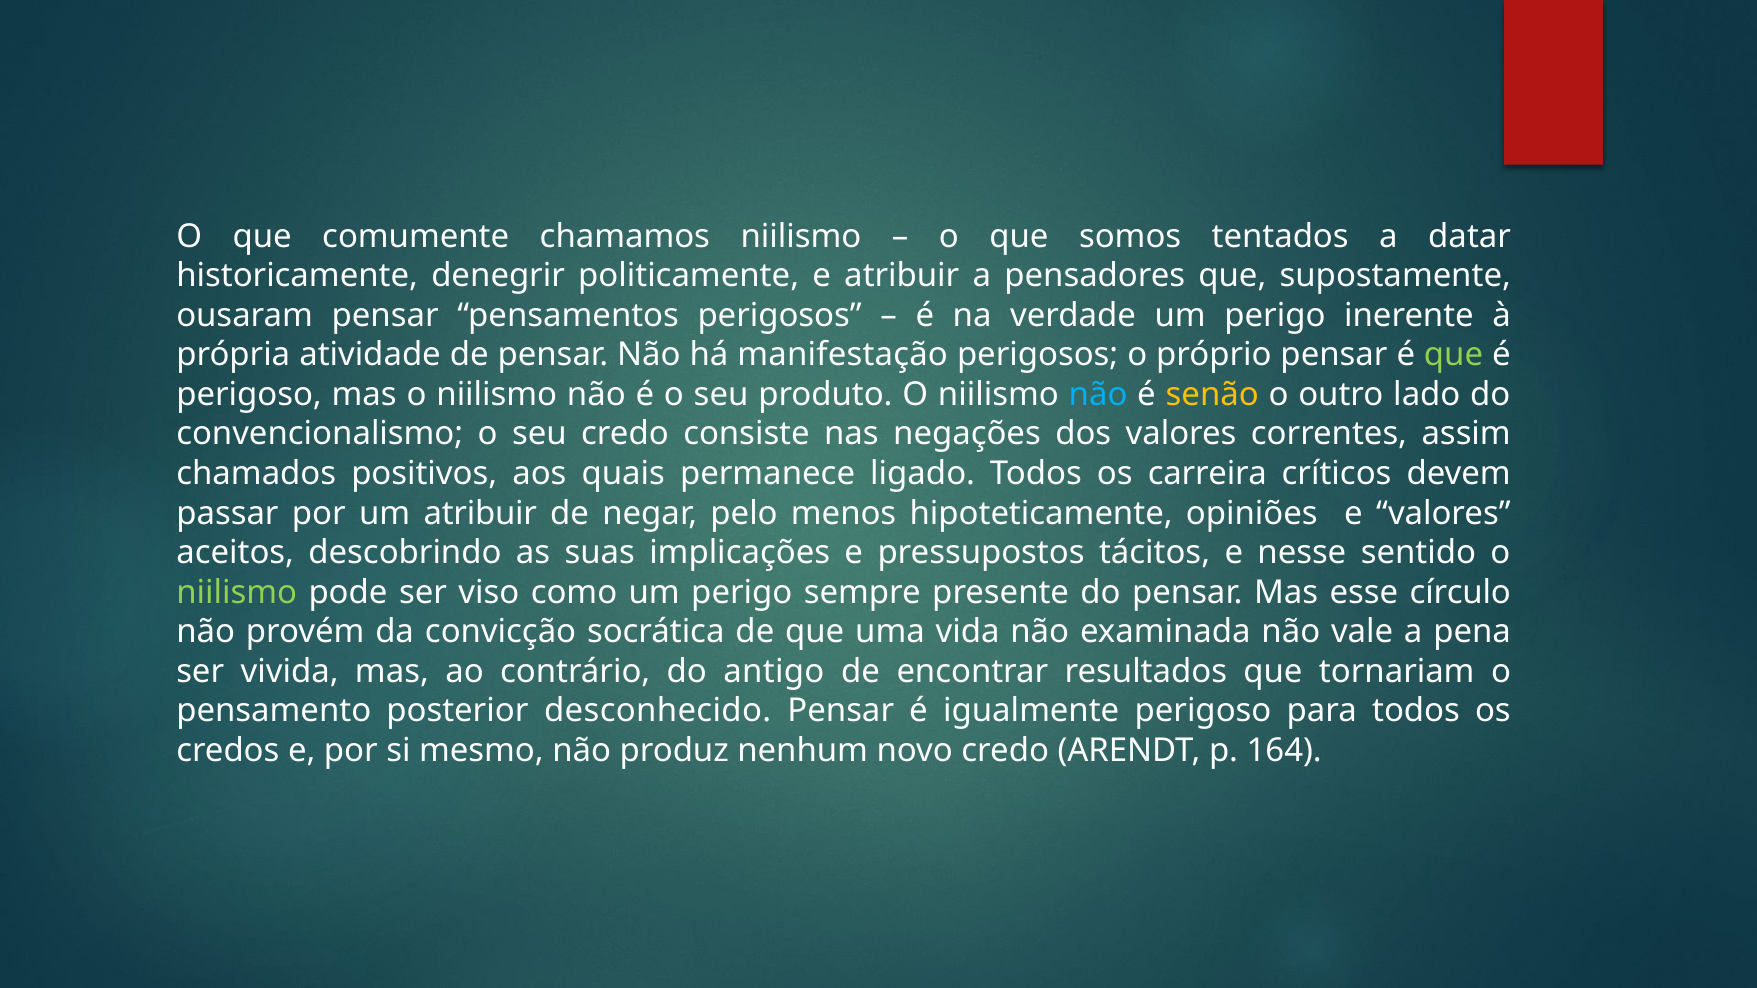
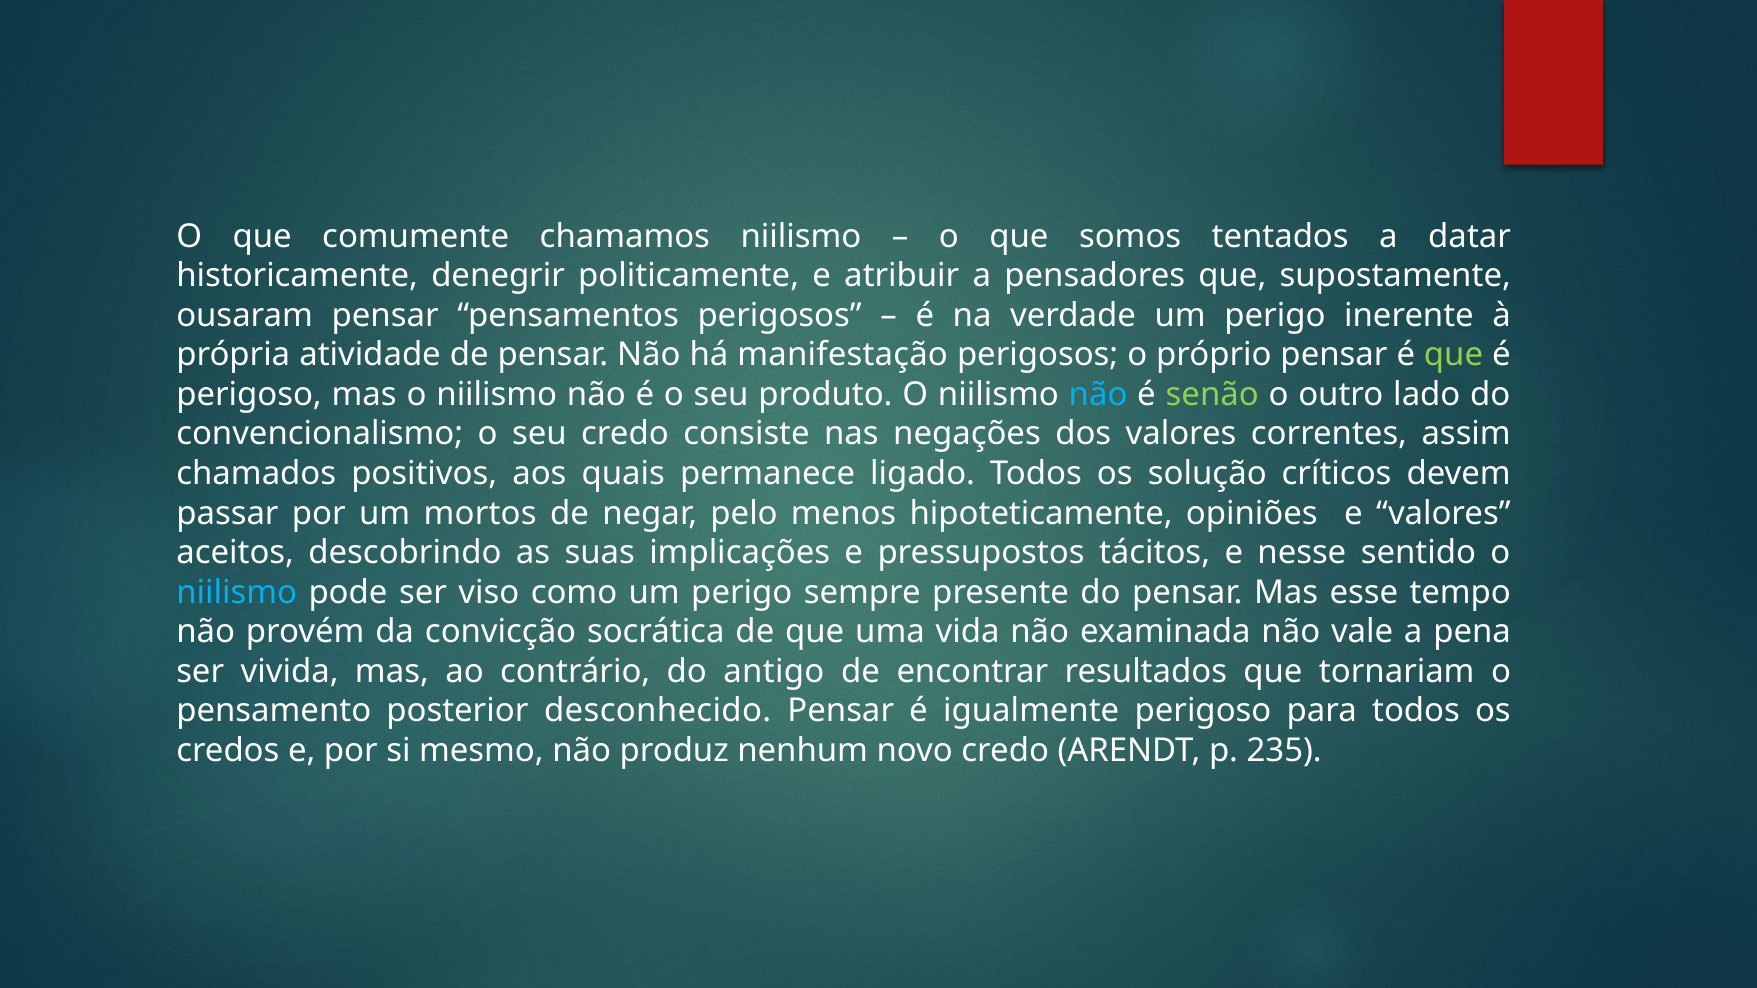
senão colour: yellow -> light green (1212, 395)
carreira: carreira -> solução (1207, 474)
um atribuir: atribuir -> mortos (480, 513)
niilismo colour: light green -> light blue (237, 592)
círculo: círculo -> tempo (1460, 592)
164: 164 -> 235 (1284, 751)
